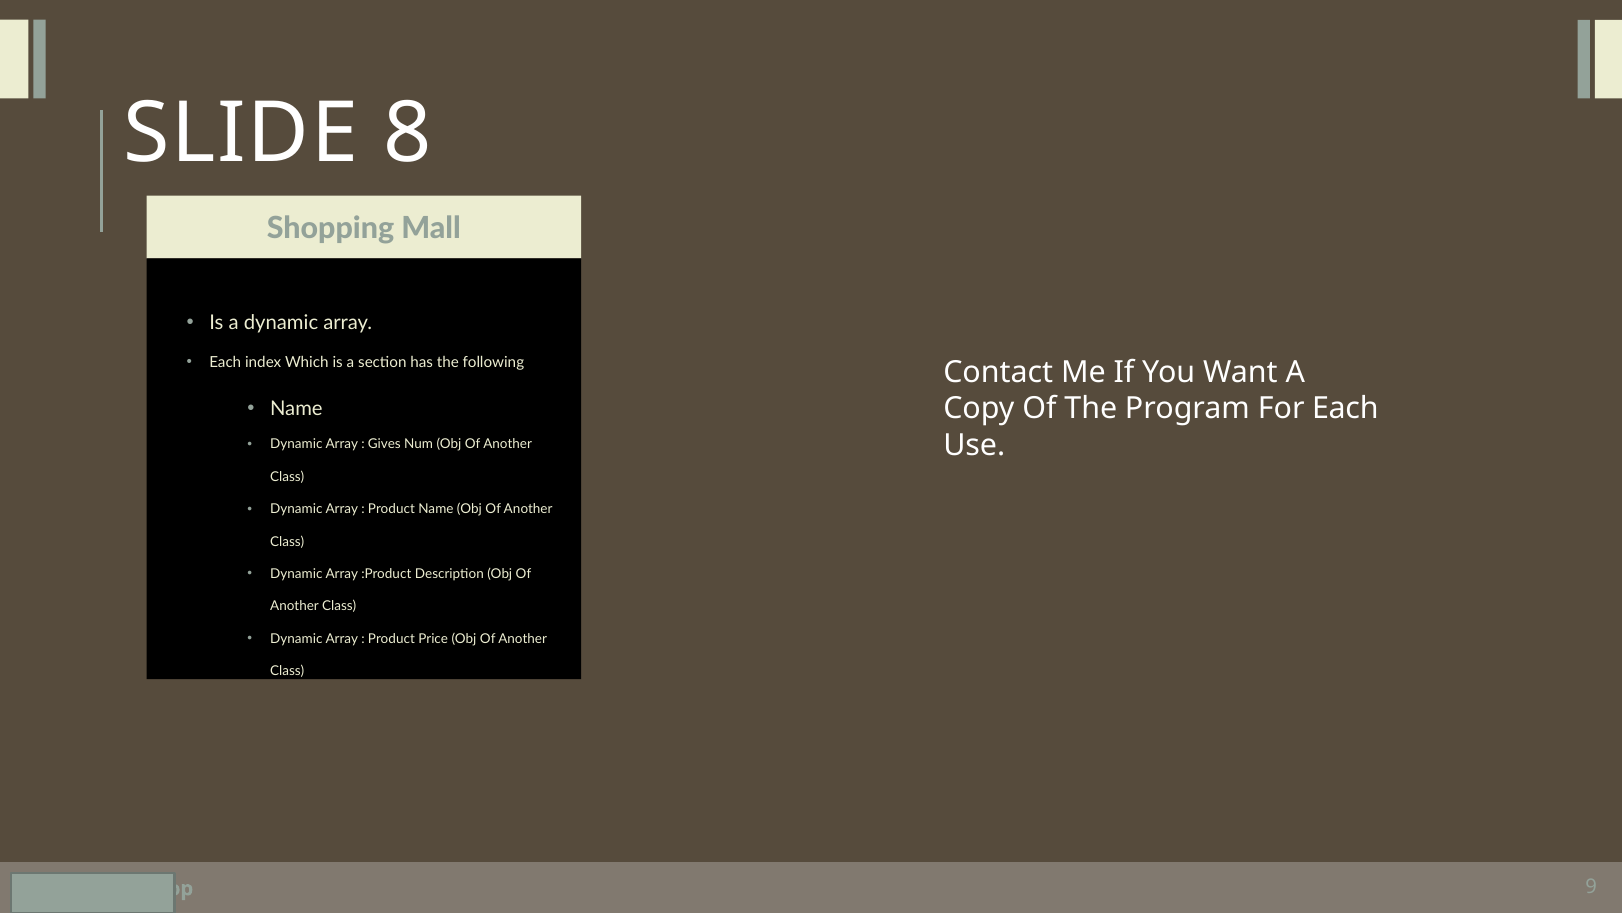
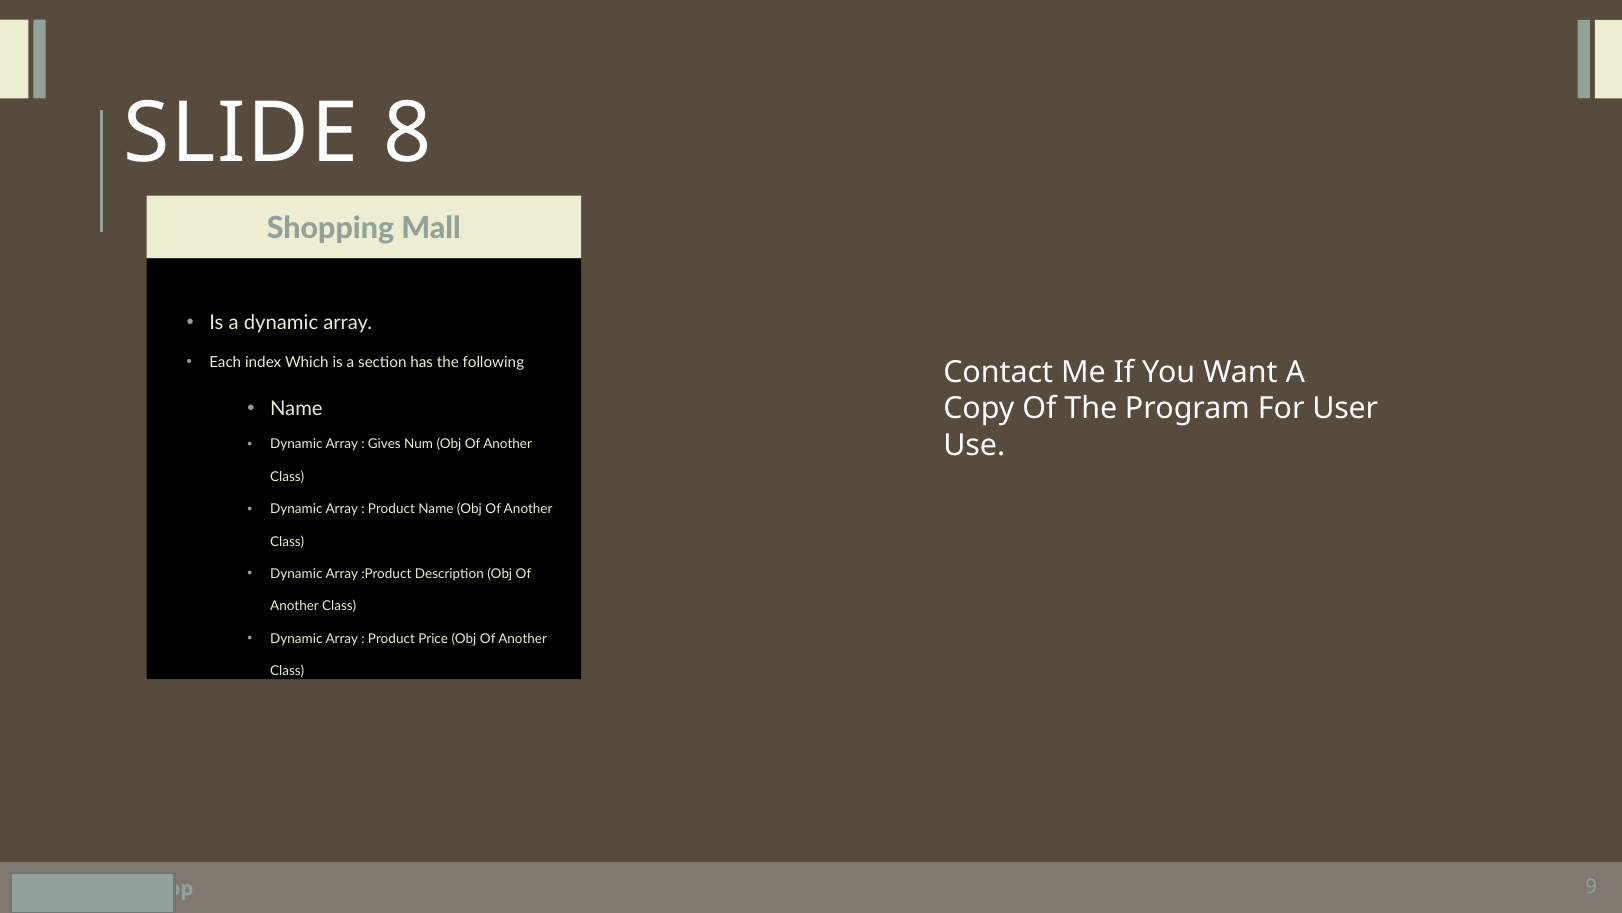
For Each: Each -> User (1345, 408)
